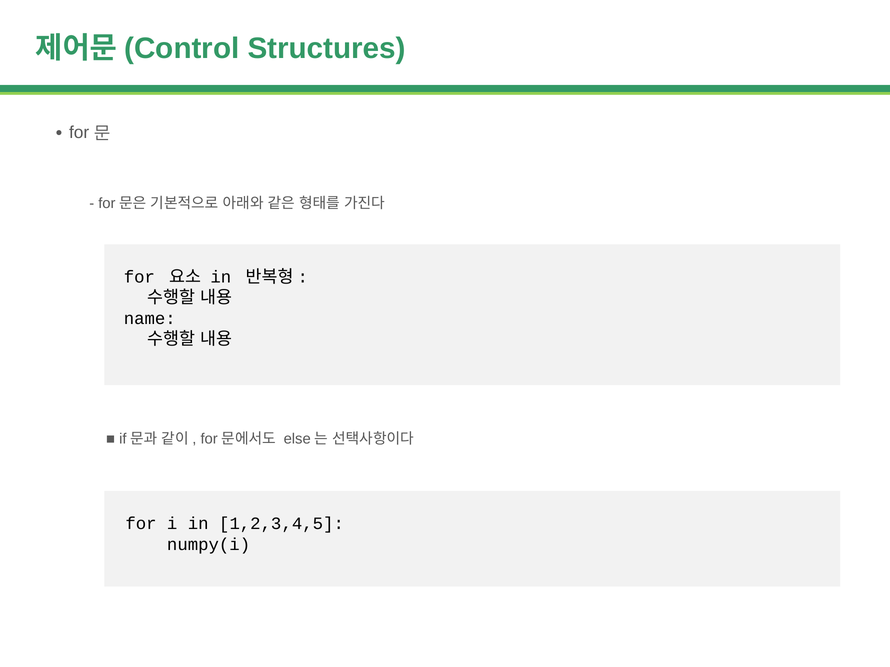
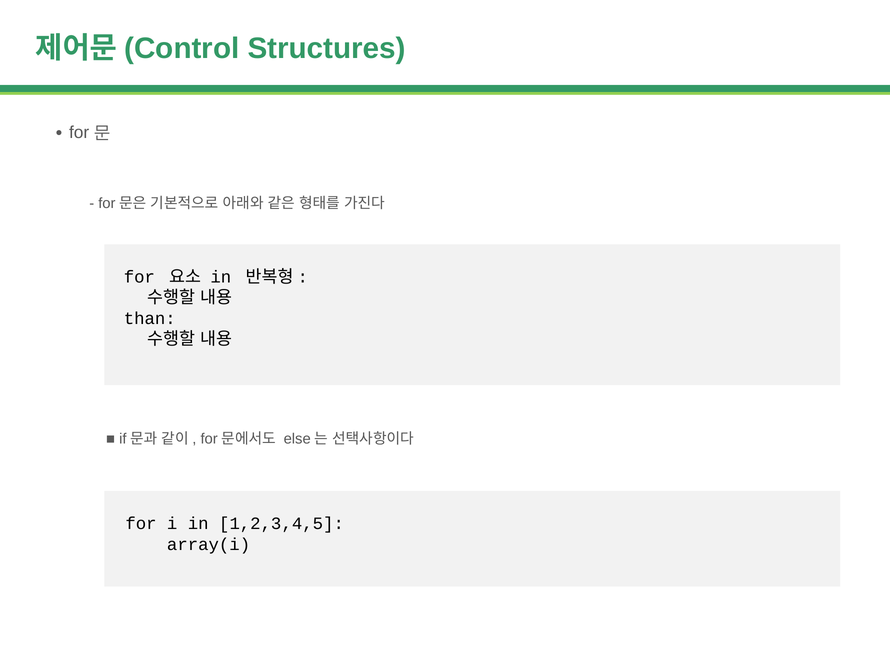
name: name -> than (150, 319)
numpy(i: numpy(i -> array(i (209, 545)
